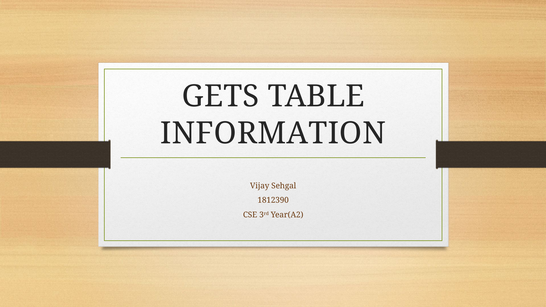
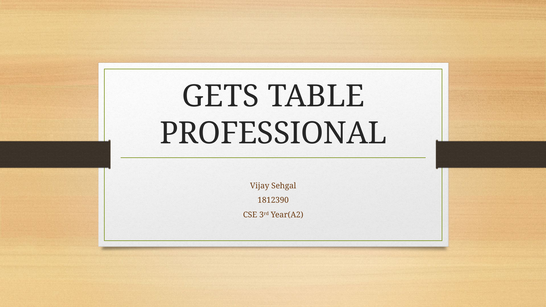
INFORMATION: INFORMATION -> PROFESSIONAL (273, 133)
